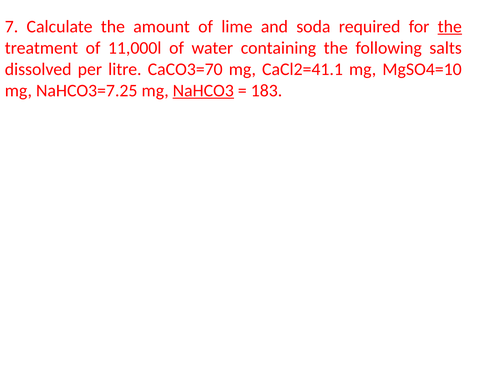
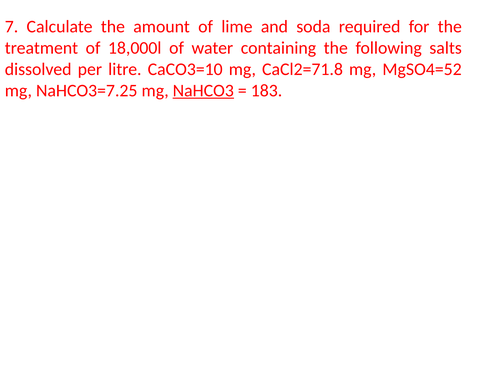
the underline: present -> none (450, 27)
11,000l: 11,000l -> 18,000l (135, 48)
CaCO3=70: CaCO3=70 -> CaCO3=10 (185, 69)
CaCl2=41.1: CaCl2=41.1 -> CaCl2=71.8 (302, 69)
MgSO4=10: MgSO4=10 -> MgSO4=52 (422, 69)
